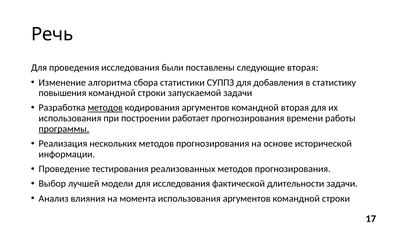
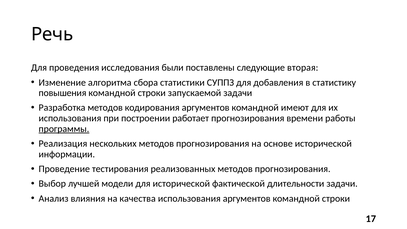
методов underline: present -> none (105, 108)
командной вторая: вторая -> имеют (295, 108)
для исследования: исследования -> исторической (181, 184)
момента: момента -> качества (138, 198)
